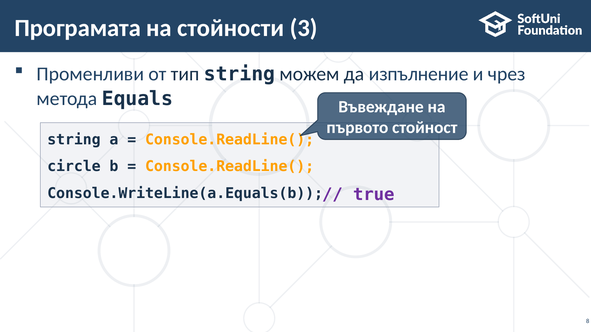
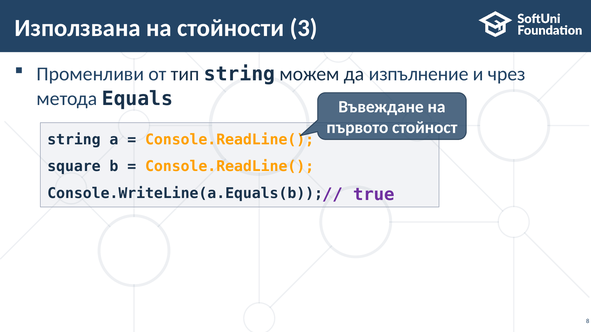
Програмата: Програмата -> Използвана (78, 28)
circle: circle -> square (74, 167)
